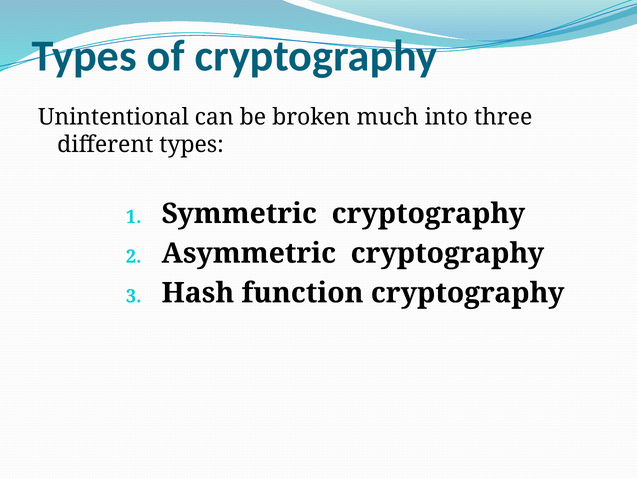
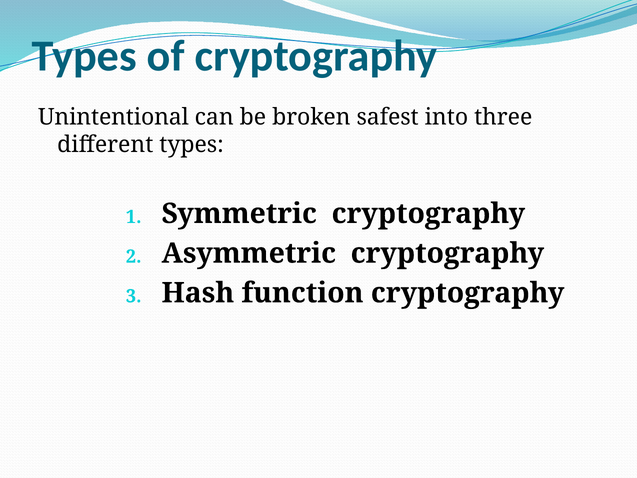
much: much -> safest (388, 117)
